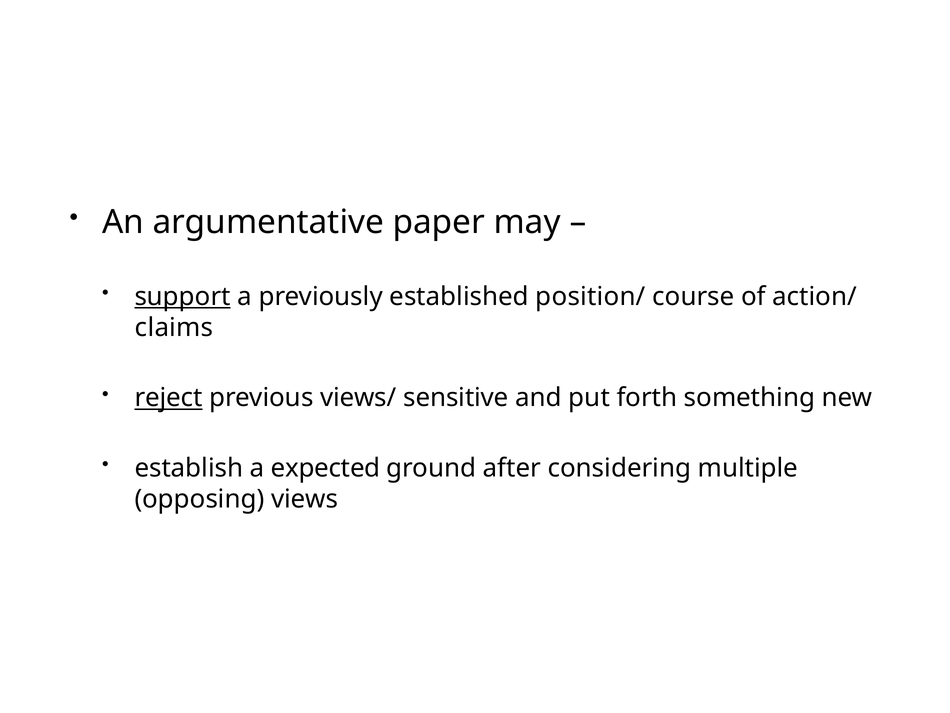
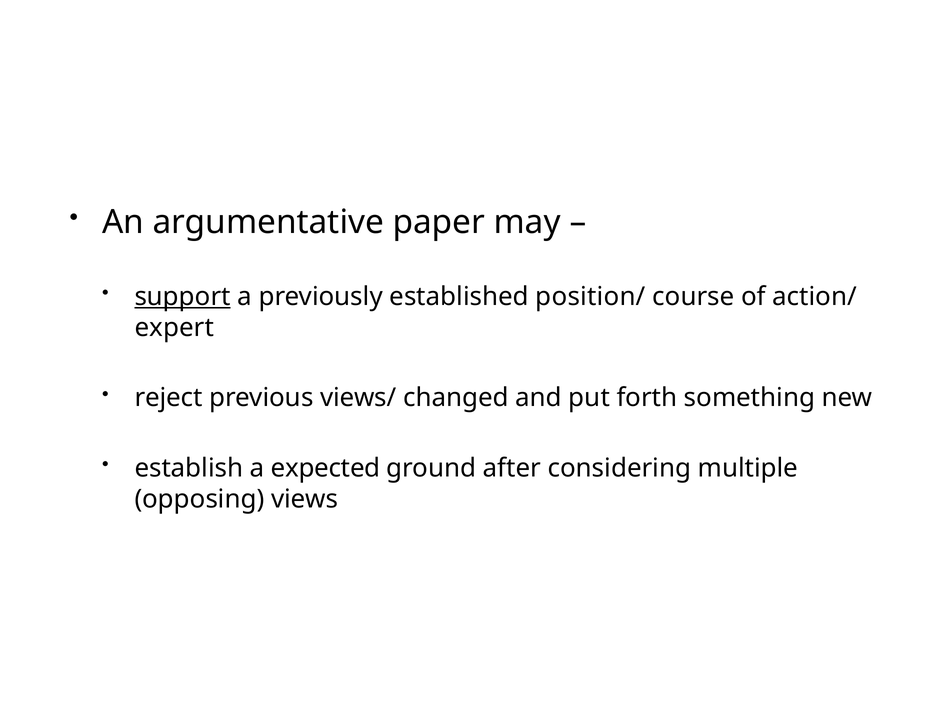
claims: claims -> expert (174, 327)
reject underline: present -> none (169, 398)
sensitive: sensitive -> changed (456, 398)
